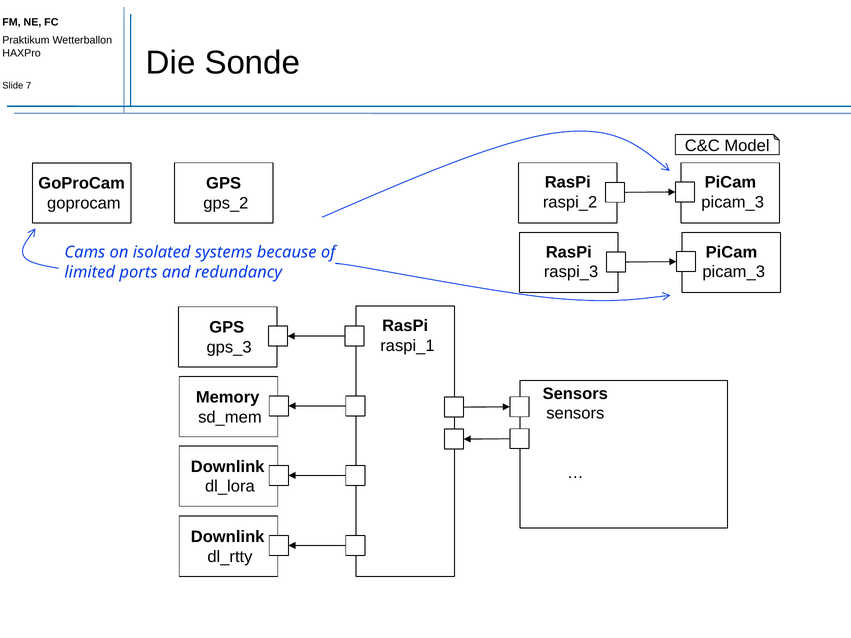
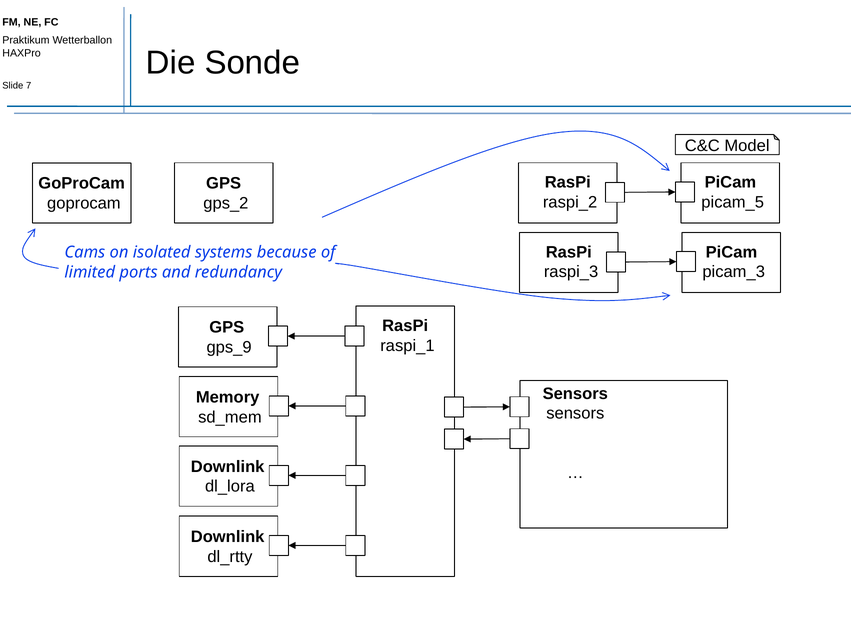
picam_3: picam_3 -> picam_5 (733, 202)
gps_3: gps_3 -> gps_9 (229, 347)
